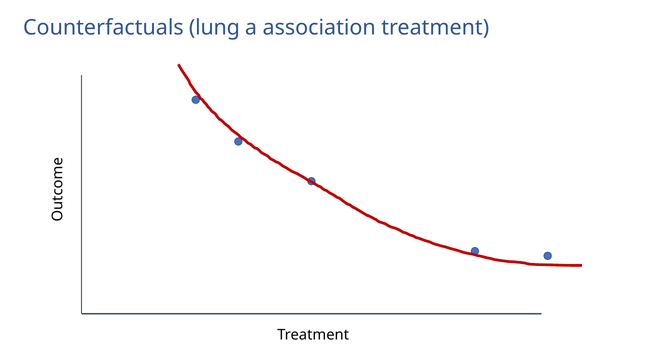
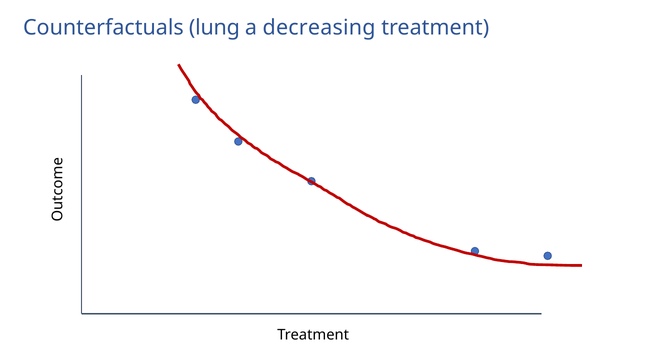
association: association -> decreasing (319, 28)
